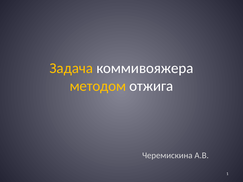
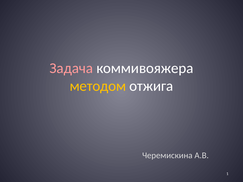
Задача colour: yellow -> pink (71, 68)
